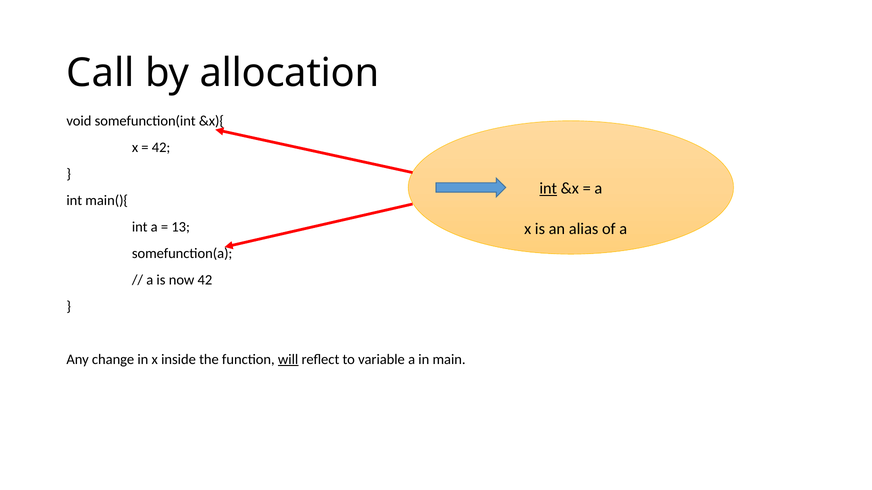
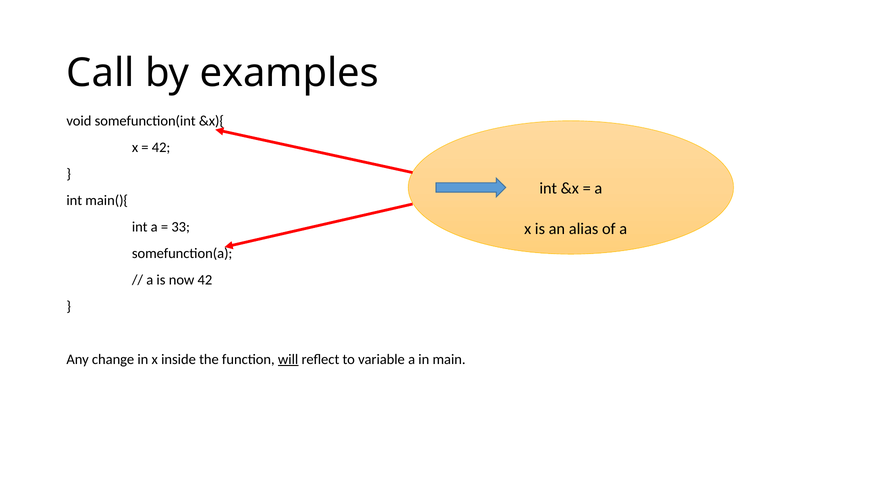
allocation: allocation -> examples (289, 73)
int underline: present -> none (548, 189)
13: 13 -> 33 (181, 227)
